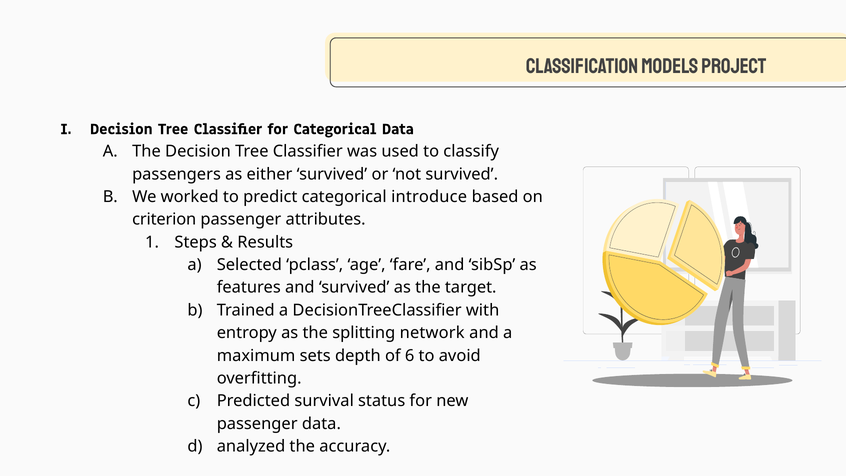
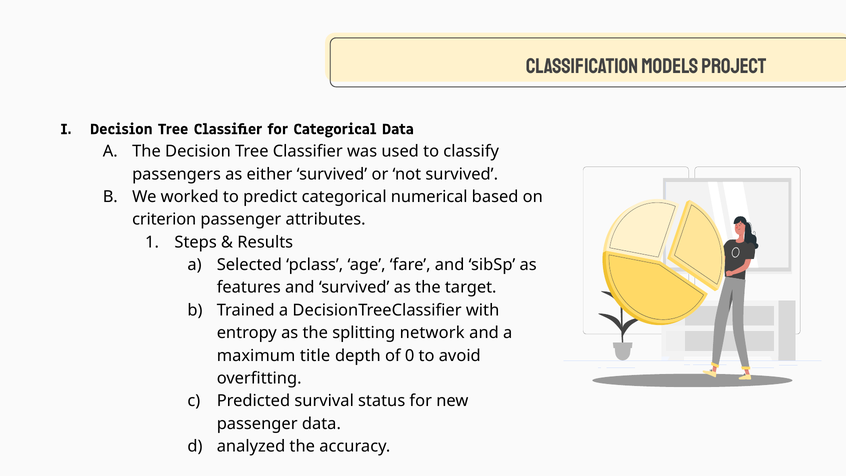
introduce: introduce -> numerical (429, 197)
sets: sets -> title (315, 356)
6: 6 -> 0 (410, 356)
